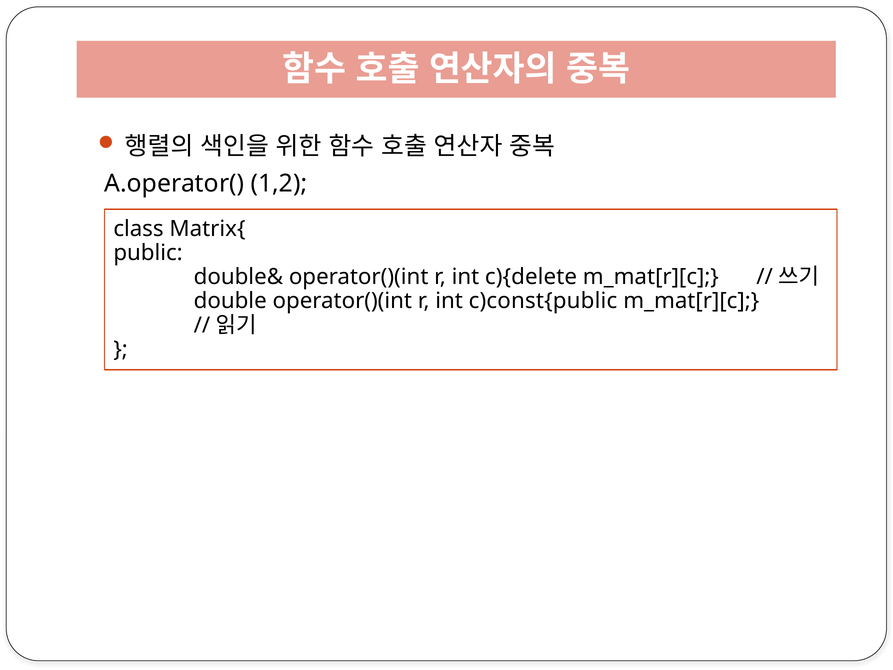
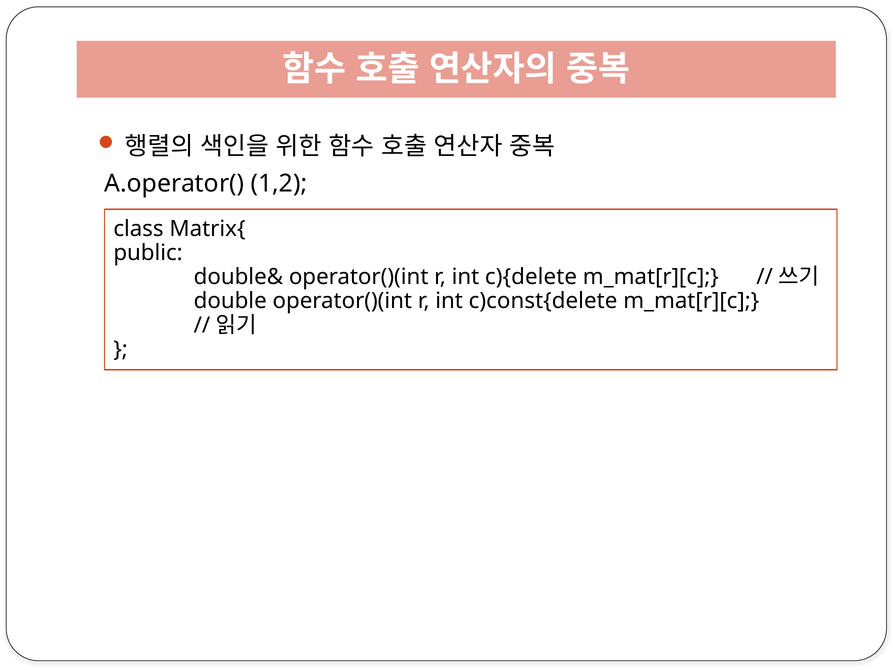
c)const{public: c)const{public -> c)const{delete (543, 301)
